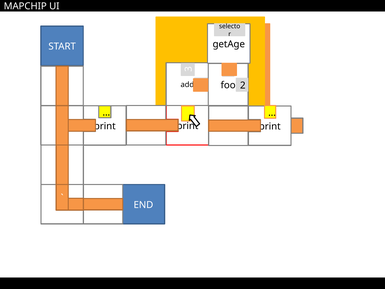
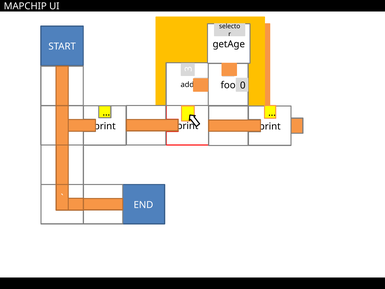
2: 2 -> 0 (243, 85)
